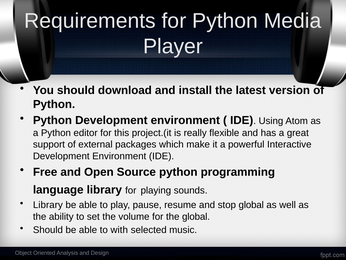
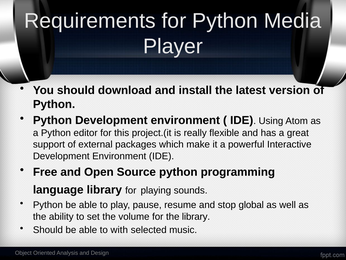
Library: Library -> Python (48, 205)
the global: global -> library (196, 216)
